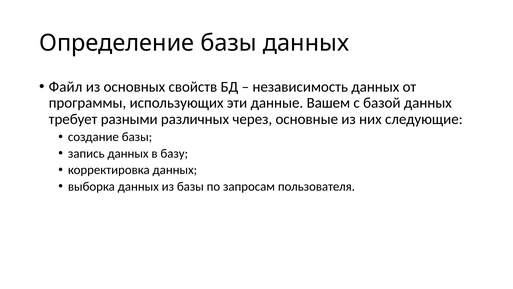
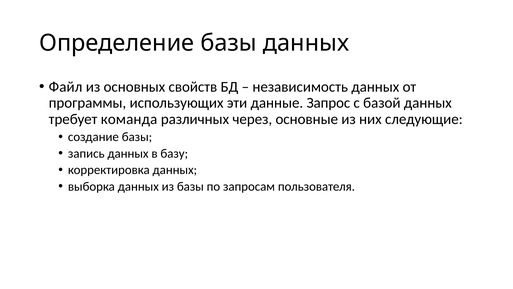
Вашем: Вашем -> Запрос (328, 103)
разными: разными -> команда (129, 119)
